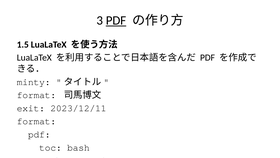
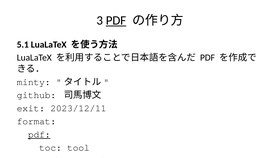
1.5: 1.5 -> 5.1 (23, 44)
format: format -> github (36, 95)
pdf underline: none -> present (39, 134)
toc bash: bash -> tool (78, 147)
